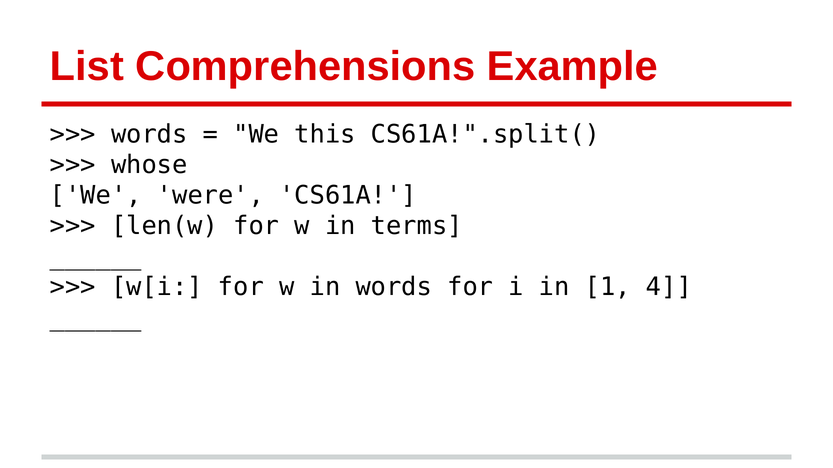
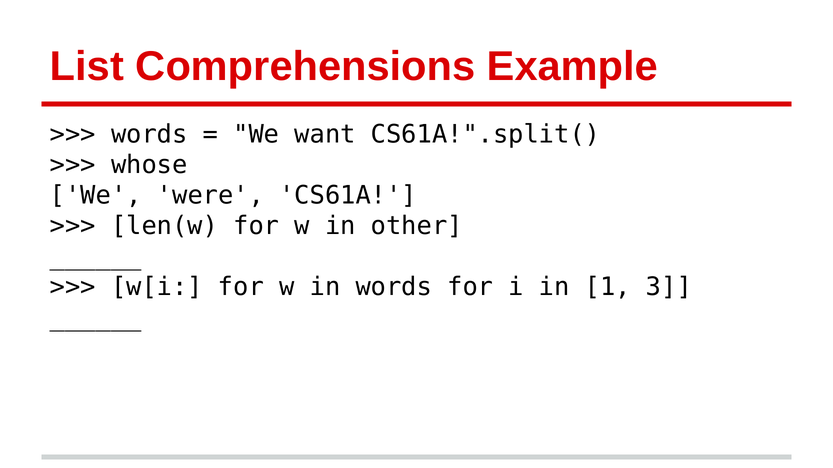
this: this -> want (325, 135)
terms: terms -> other (417, 226)
4: 4 -> 3 (669, 287)
